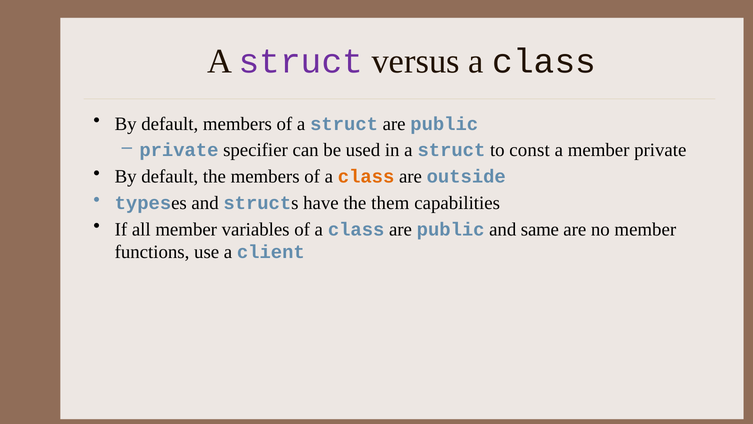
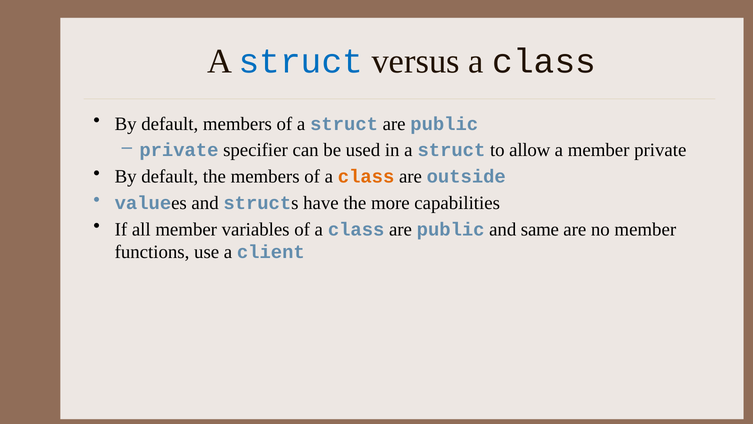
struct colour: purple -> blue (301, 61)
const: const -> allow (530, 150)
types: types -> value (143, 203)
them: them -> more (390, 203)
